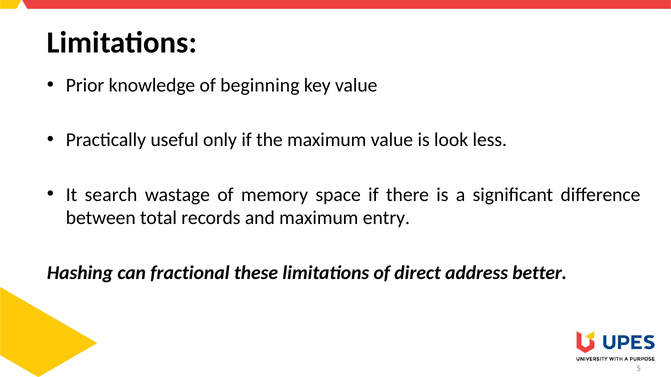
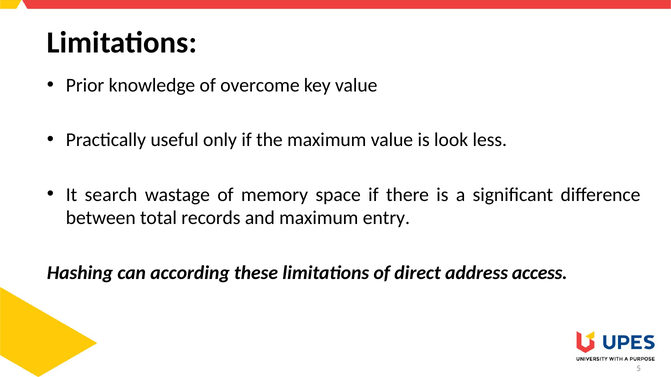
beginning: beginning -> overcome (260, 85)
fractional: fractional -> according (190, 273)
better: better -> access (540, 273)
